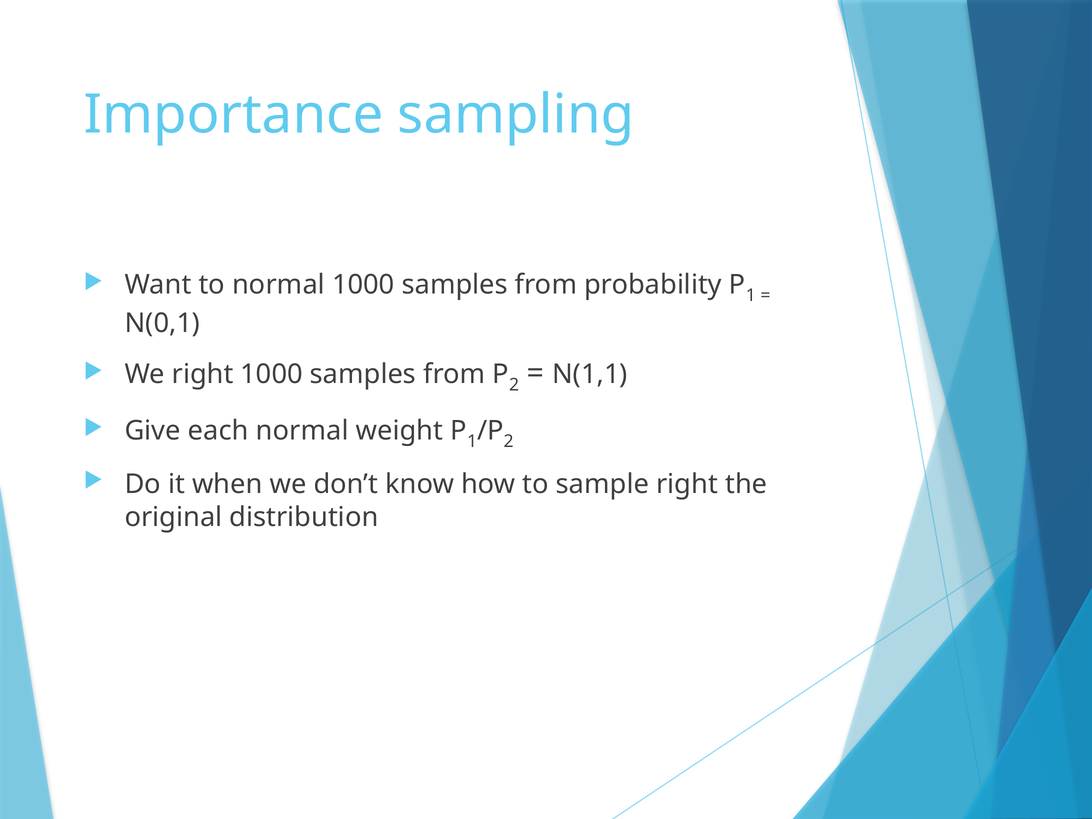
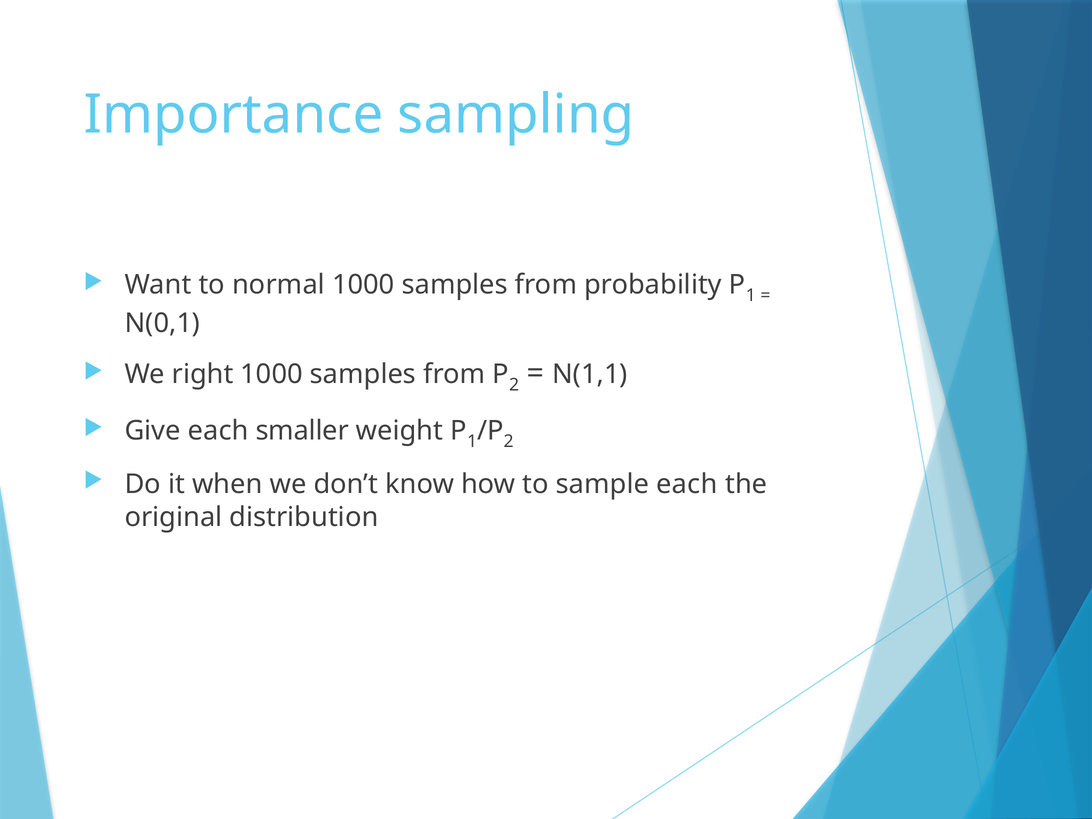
each normal: normal -> smaller (302, 431)
sample right: right -> each (687, 484)
